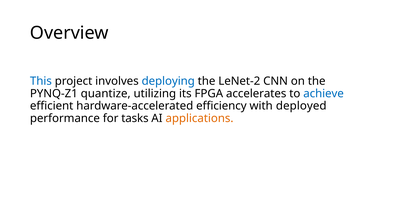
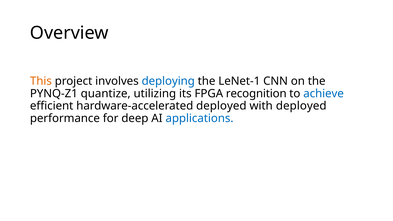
This colour: blue -> orange (41, 81)
LeNet-2: LeNet-2 -> LeNet-1 (239, 81)
accelerates: accelerates -> recognition (256, 94)
hardware-accelerated efficiency: efficiency -> deployed (221, 106)
tasks: tasks -> deep (135, 118)
applications colour: orange -> blue (199, 118)
